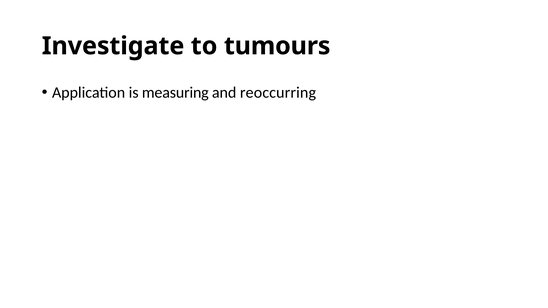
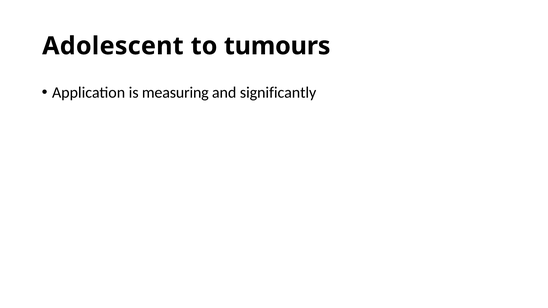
Investigate: Investigate -> Adolescent (113, 46)
reoccurring: reoccurring -> significantly (278, 93)
